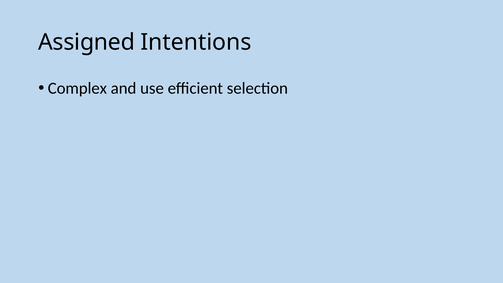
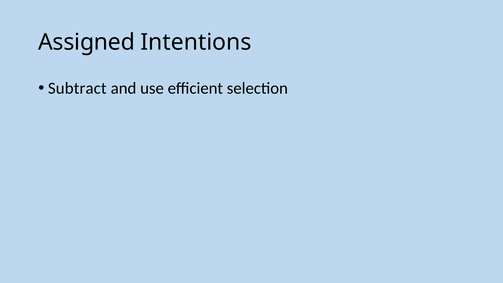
Complex: Complex -> Subtract (77, 88)
